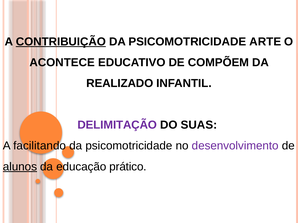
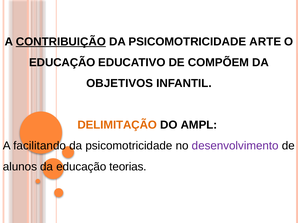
ACONTECE: ACONTECE -> EDUCAÇÃO (62, 63)
REALIZADO: REALIZADO -> OBJETIVOS (120, 83)
DELIMITAÇÃO colour: purple -> orange (117, 125)
SUAS: SUAS -> AMPL (199, 125)
alunos underline: present -> none (20, 167)
prático: prático -> teorias (128, 167)
